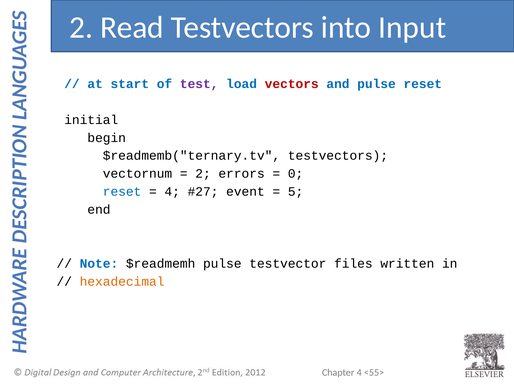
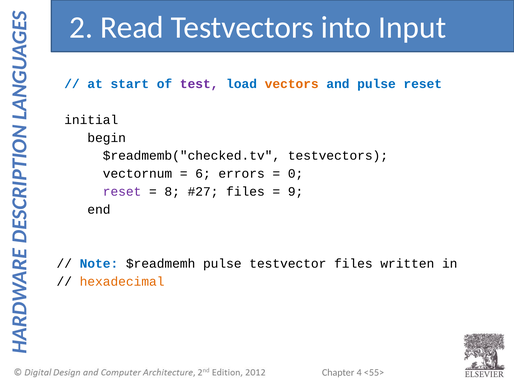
vectors colour: red -> orange (292, 84)
$readmemb("ternary.tv: $readmemb("ternary.tv -> $readmemb("checked.tv (191, 156)
2: 2 -> 6 (203, 174)
reset colour: blue -> purple (122, 192)
4: 4 -> 8 (172, 192)
event: event -> files (245, 192)
5: 5 -> 9 (296, 192)
